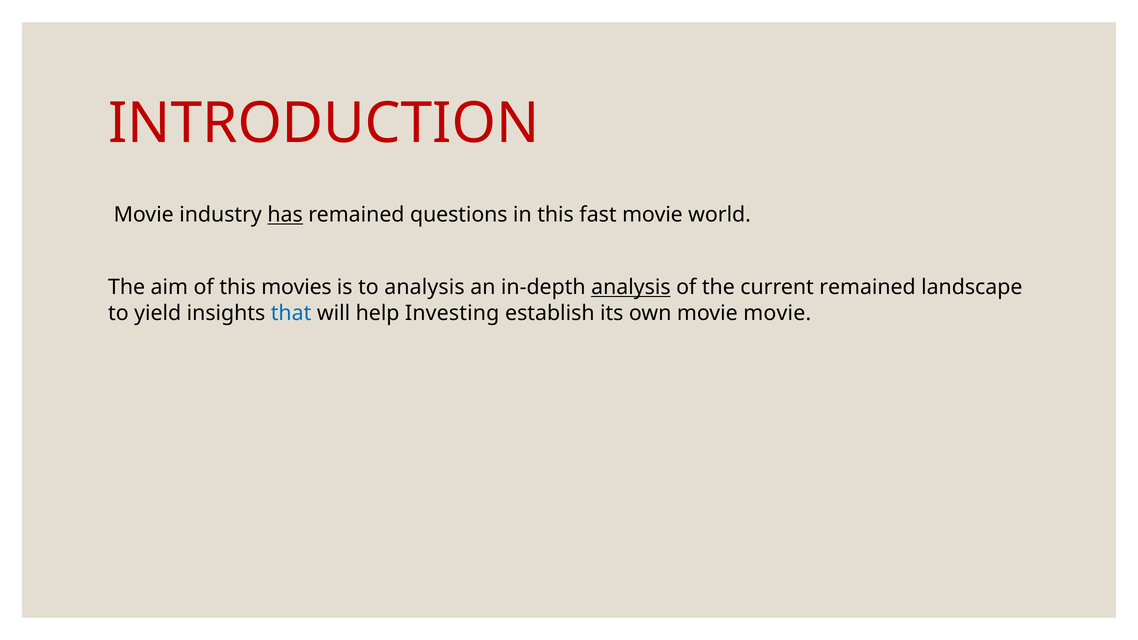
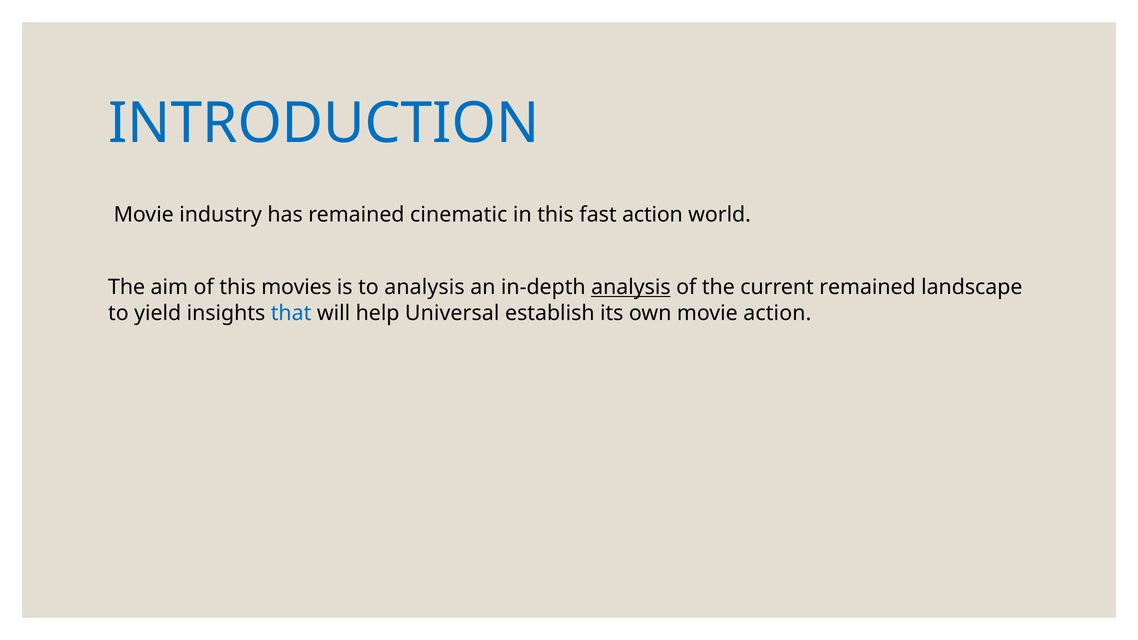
INTRODUCTION colour: red -> blue (324, 124)
has underline: present -> none (285, 215)
questions: questions -> cinematic (459, 215)
fast movie: movie -> action (652, 215)
Investing: Investing -> Universal (452, 313)
movie movie: movie -> action (777, 313)
